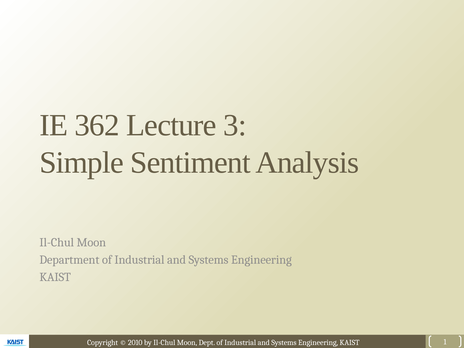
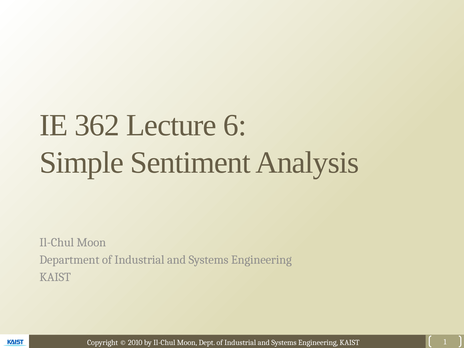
3: 3 -> 6 (235, 125)
